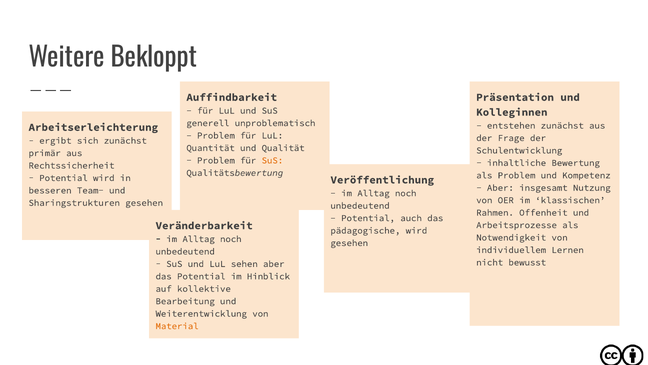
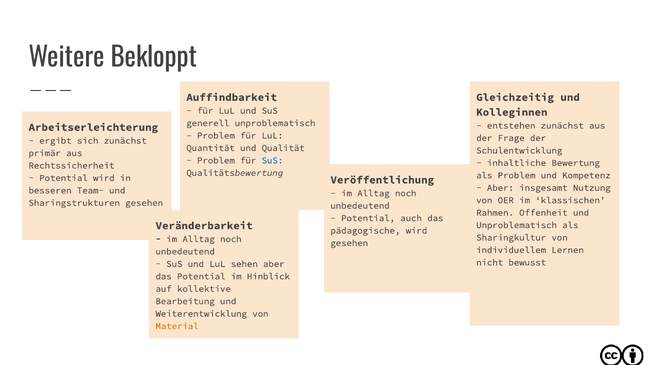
Präsentation: Präsentation -> Gleichzeitig (515, 97)
SuS colour: orange -> blue (272, 160)
Arbeitsprozesse: Arbeitsprozesse -> Unproblematisch (517, 225)
Notwendigkeit: Notwendigkeit -> Sharingkultur (511, 237)
